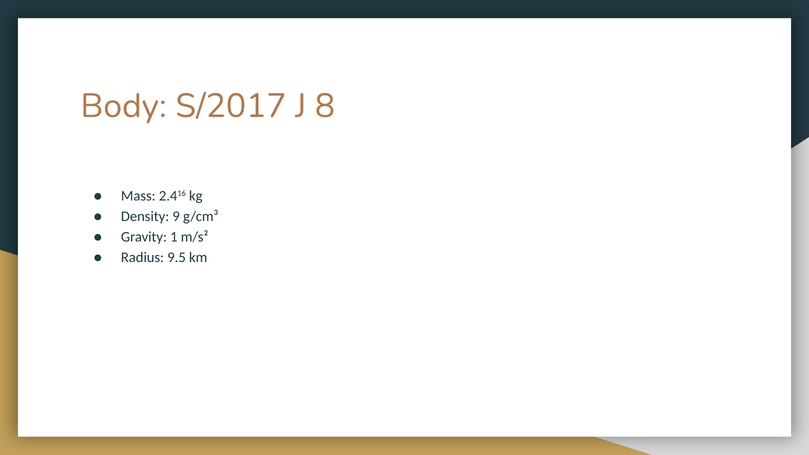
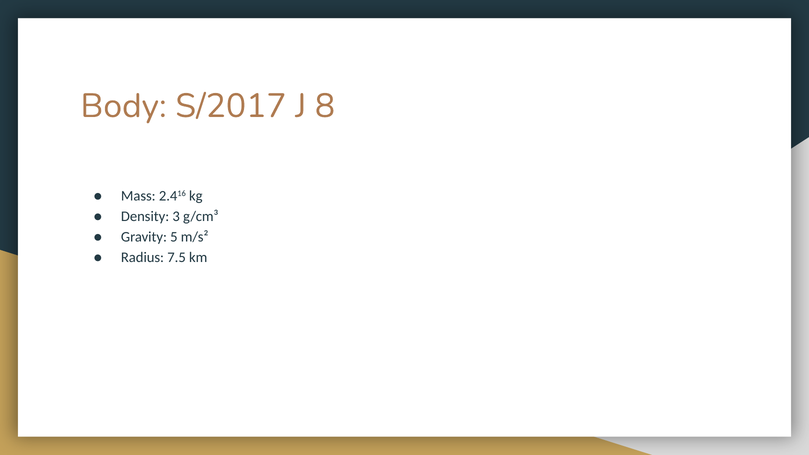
9: 9 -> 3 (176, 216)
1: 1 -> 5 (174, 237)
9.5: 9.5 -> 7.5 (177, 257)
